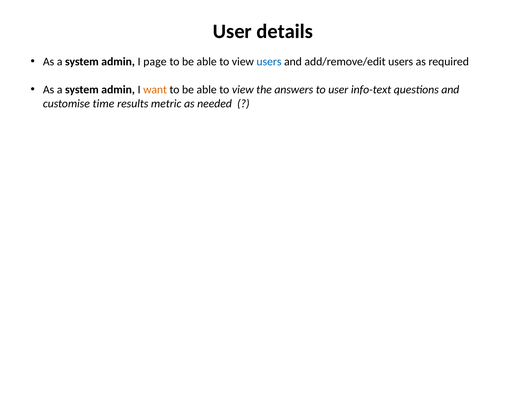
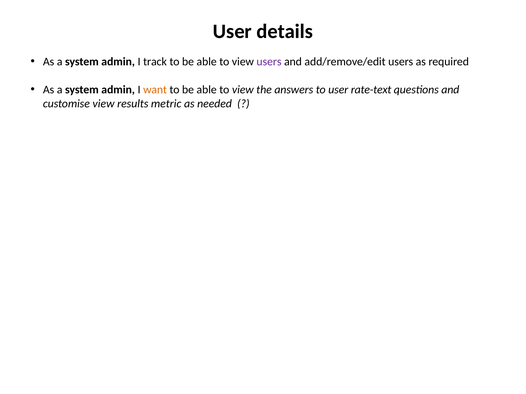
page: page -> track (155, 62)
users colour: blue -> purple (269, 62)
info-text: info-text -> rate-text (371, 90)
customise time: time -> view (104, 104)
